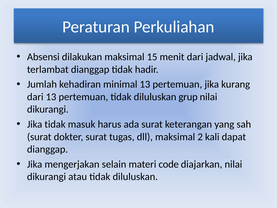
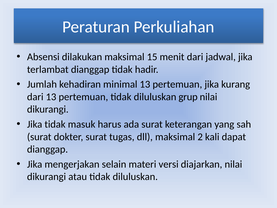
code: code -> versi (169, 164)
